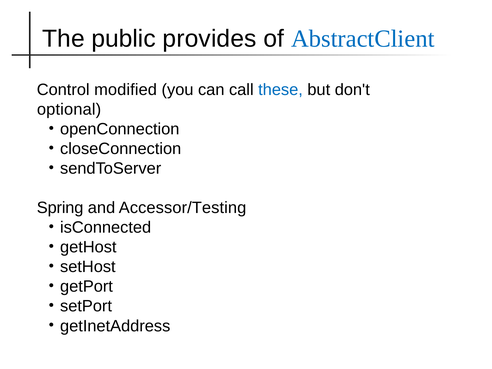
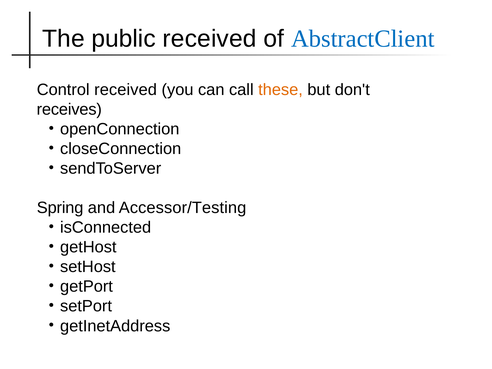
public provides: provides -> received (210, 39)
Control modified: modified -> received (126, 90)
these colour: blue -> orange (281, 90)
optional: optional -> receives (69, 109)
